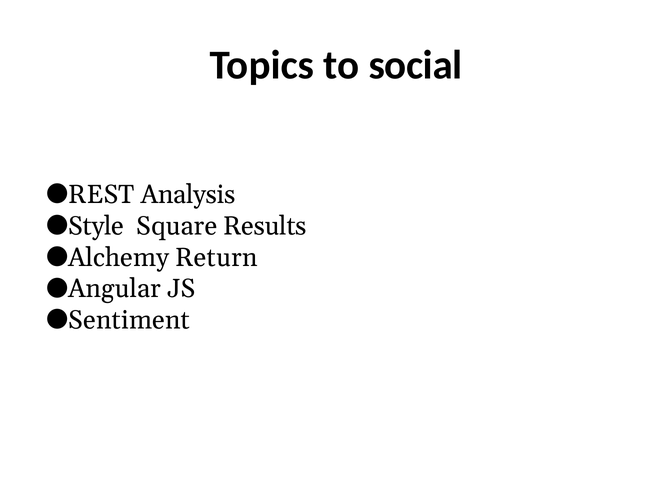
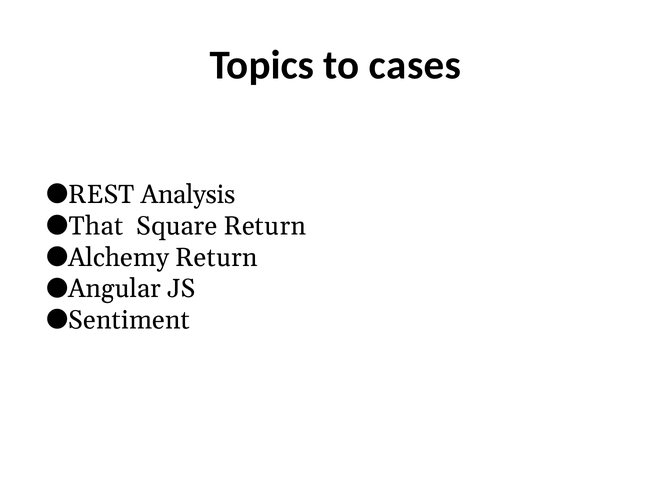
social: social -> cases (415, 65)
Style: Style -> That (96, 226)
Square Results: Results -> Return (265, 226)
